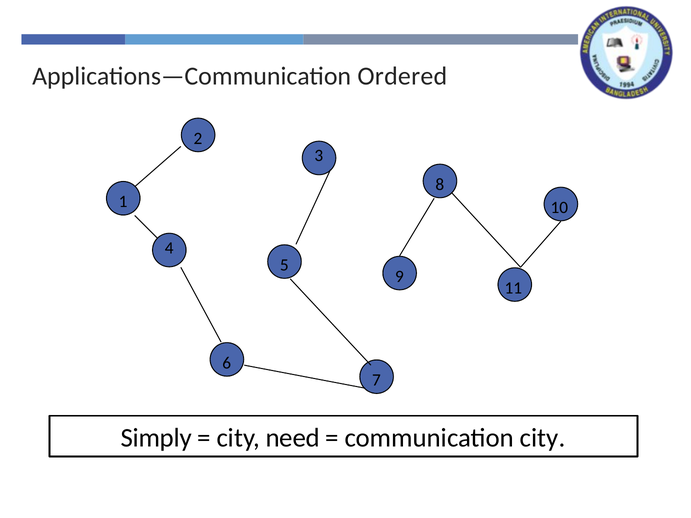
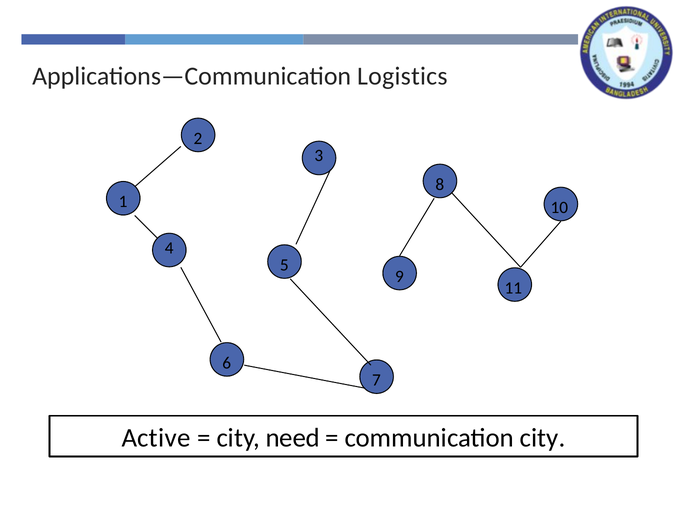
Ordered: Ordered -> Logistics (402, 76)
Simply: Simply -> Active (156, 438)
